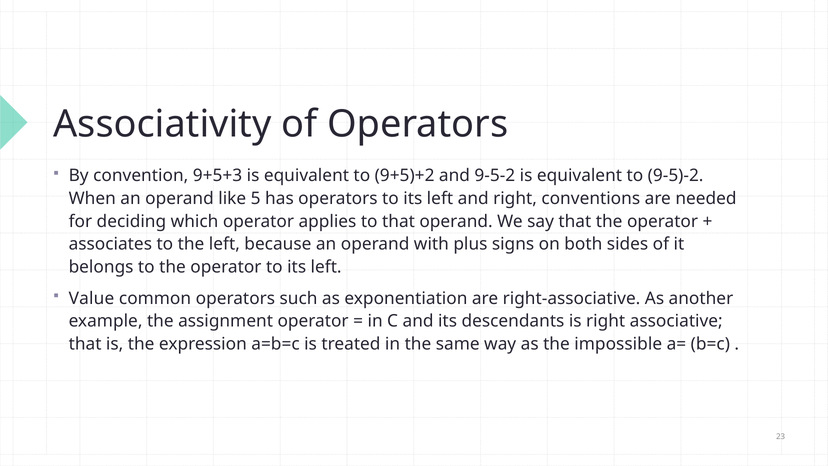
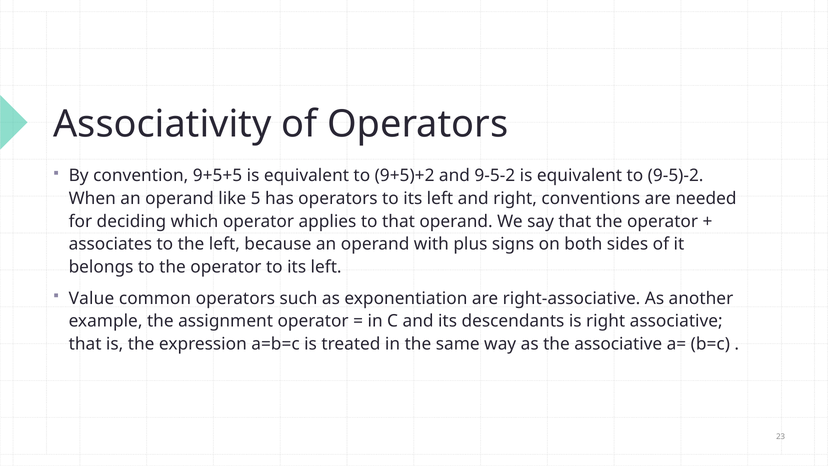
9+5+3: 9+5+3 -> 9+5+5 (217, 176)
the impossible: impossible -> associative (618, 344)
